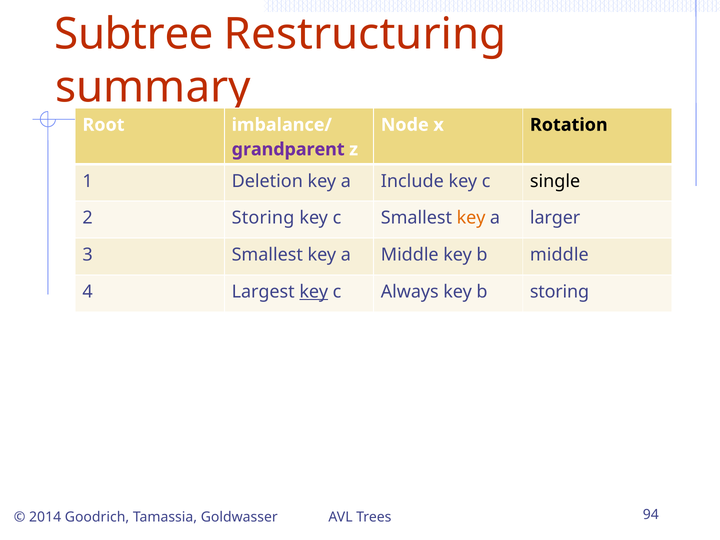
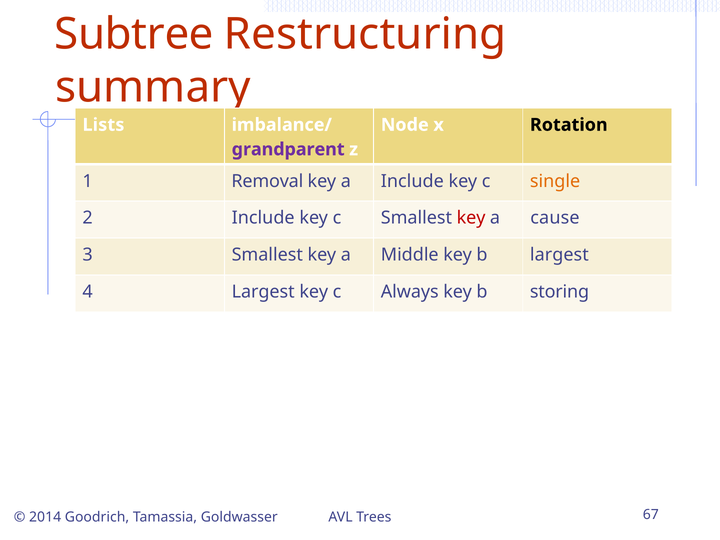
Root: Root -> Lists (103, 125)
Deletion: Deletion -> Removal (267, 181)
single colour: black -> orange (555, 181)
2 Storing: Storing -> Include (263, 218)
key colour: orange -> red (471, 218)
larger: larger -> cause (555, 218)
b middle: middle -> largest (559, 255)
key underline: present -> none (314, 292)
94: 94 -> 67 (651, 515)
